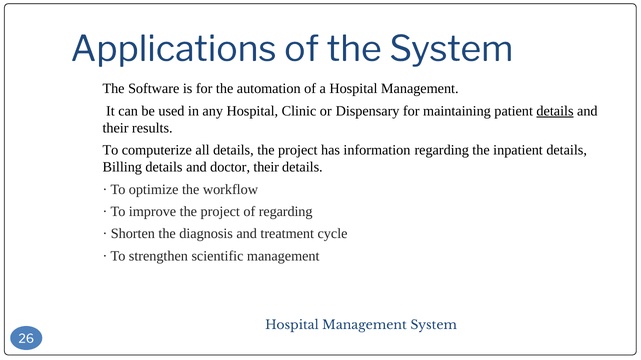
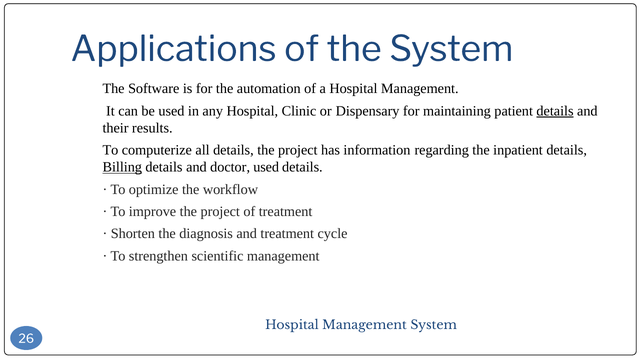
Billing underline: none -> present (122, 167)
doctor their: their -> used (266, 167)
of regarding: regarding -> treatment (286, 212)
